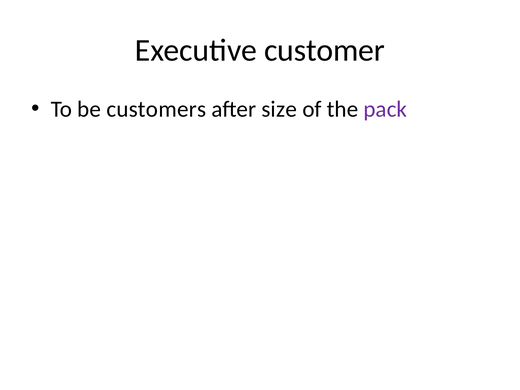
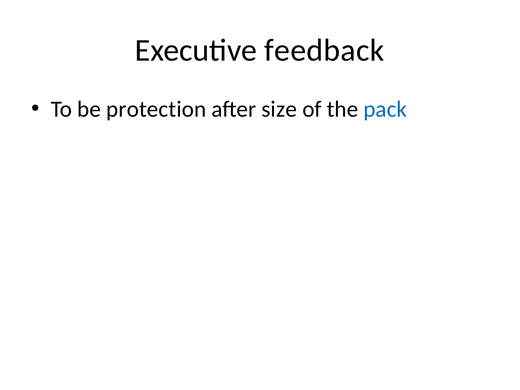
customer: customer -> feedback (324, 50)
customers: customers -> protection (156, 109)
pack colour: purple -> blue (385, 109)
